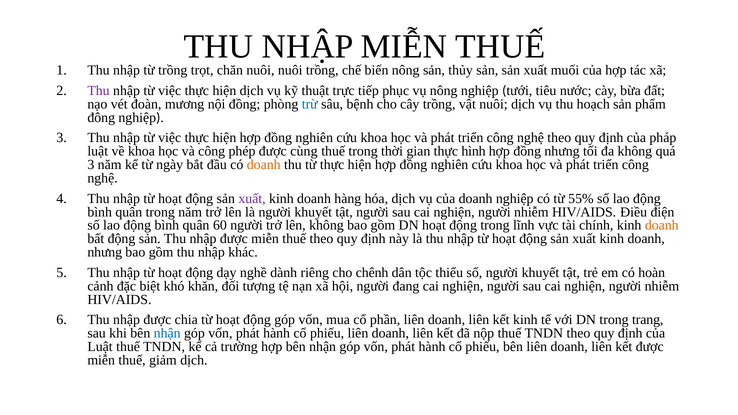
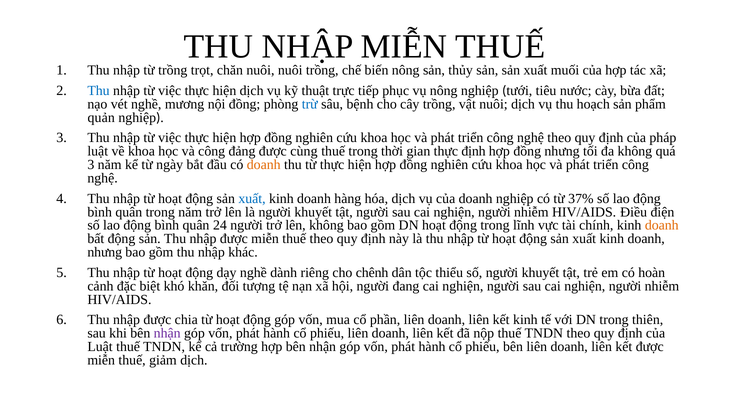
Thu colour: purple -> blue (99, 91)
vét đoàn: đoàn -> nghề (146, 104)
đông: đông -> quản (101, 118)
phép: phép -> đảng (242, 151)
thực hình: hình -> định (474, 151)
xuất colour: purple -> blue (252, 199)
55%: 55% -> 37% (581, 199)
60: 60 -> 24 (220, 225)
trang: trang -> thiên (648, 320)
nhận colour: blue -> purple (167, 333)
